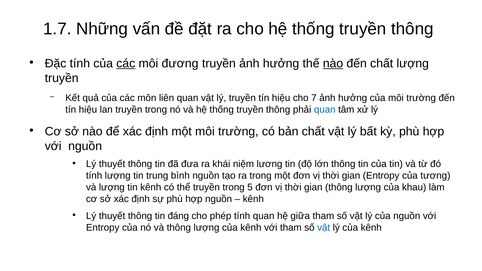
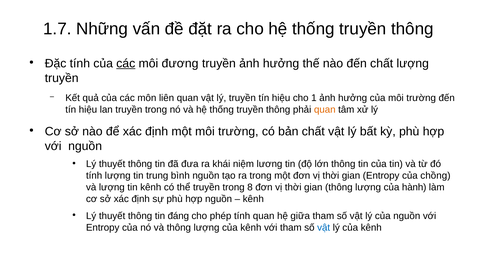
nào underline: present -> none (333, 64)
7: 7 -> 1 (314, 98)
quan colour: blue -> orange (325, 110)
tương: tương -> chồng (435, 176)
5: 5 -> 8 (250, 187)
khau: khau -> hành (414, 187)
